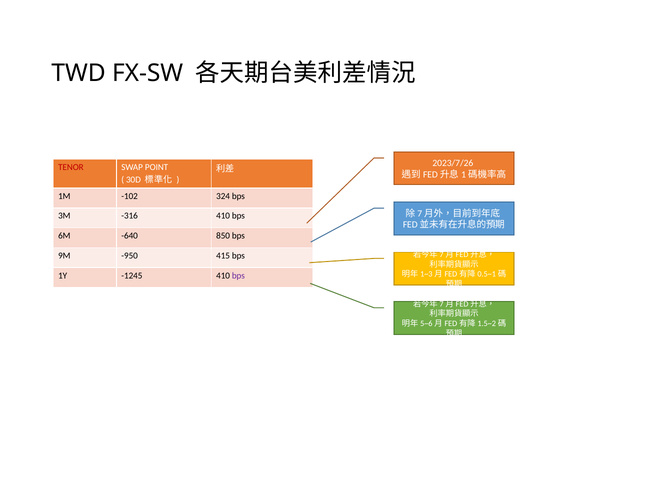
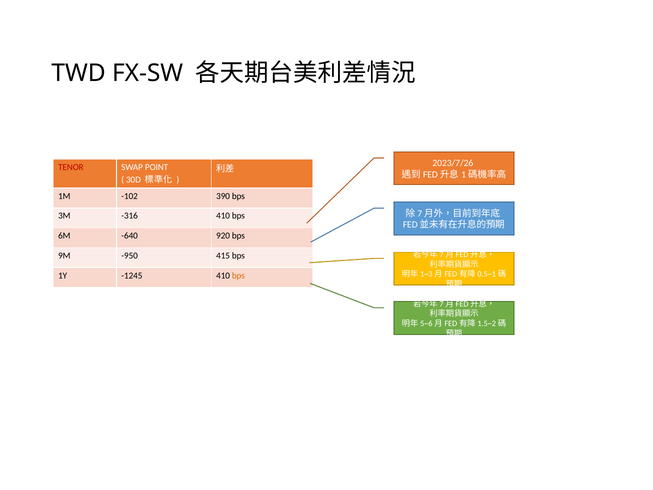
324: 324 -> 390 (223, 196)
850: 850 -> 920 (223, 236)
bps colour: purple -> orange (238, 275)
